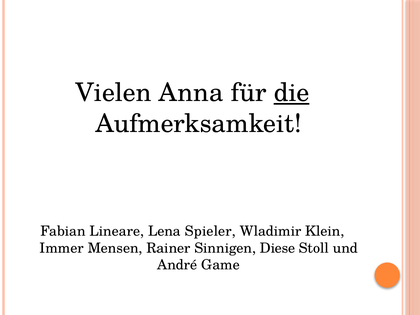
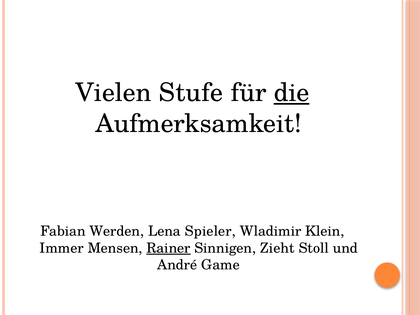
Anna: Anna -> Stufe (191, 93)
Lineare: Lineare -> Werden (117, 231)
Rainer underline: none -> present (168, 248)
Diese: Diese -> Zieht (277, 248)
